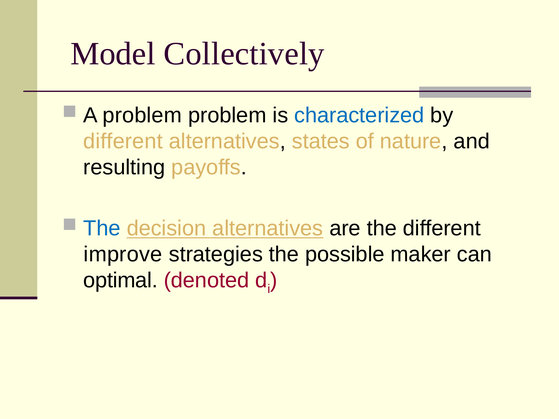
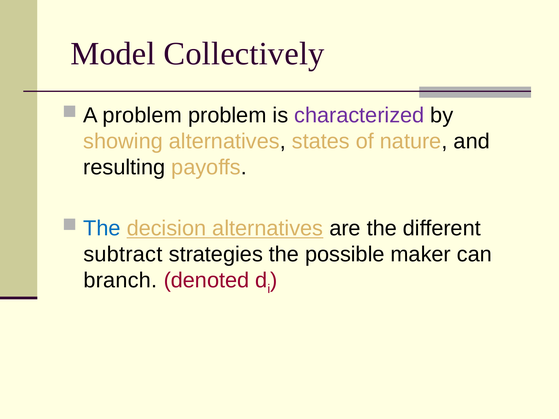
characterized colour: blue -> purple (359, 115)
different: different -> showing (123, 141)
improve: improve -> subtract (123, 255)
optimal: optimal -> branch (120, 281)
